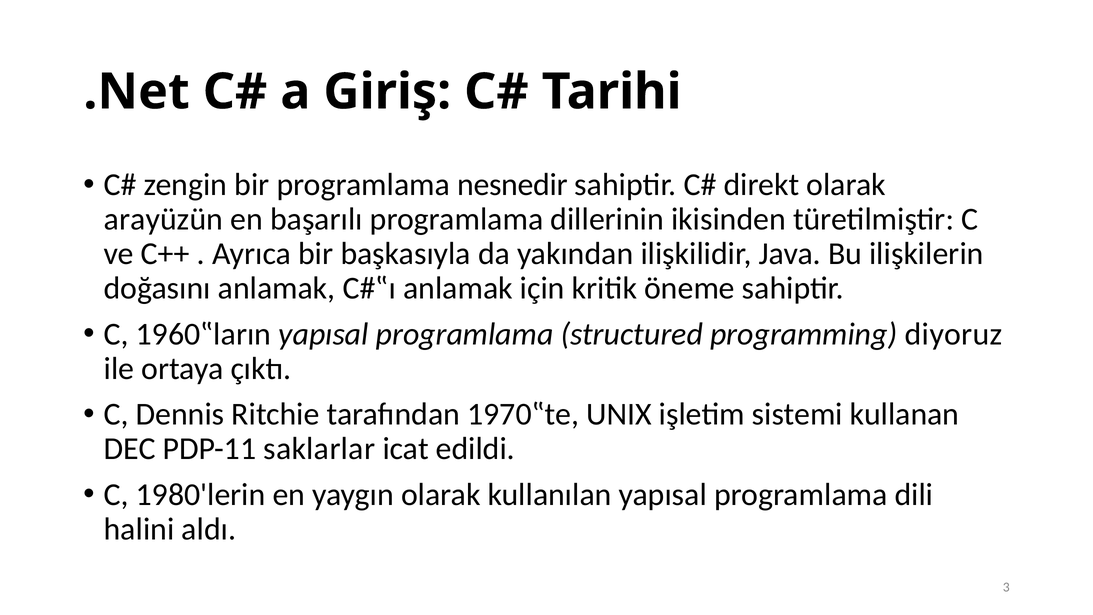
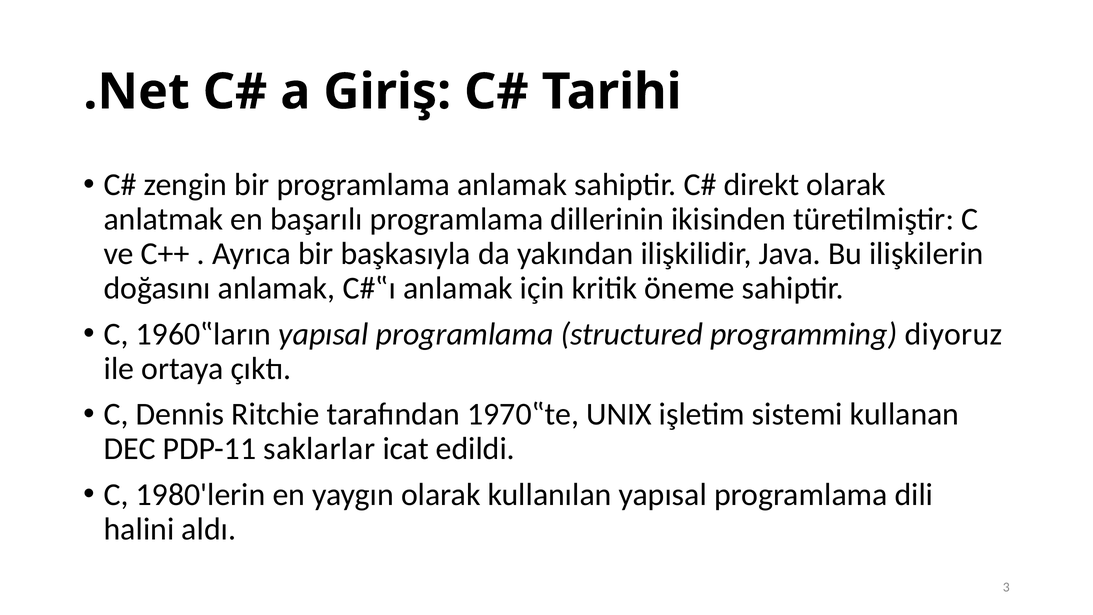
programlama nesnedir: nesnedir -> anlamak (512, 185)
arayüzün: arayüzün -> anlatmak (164, 219)
